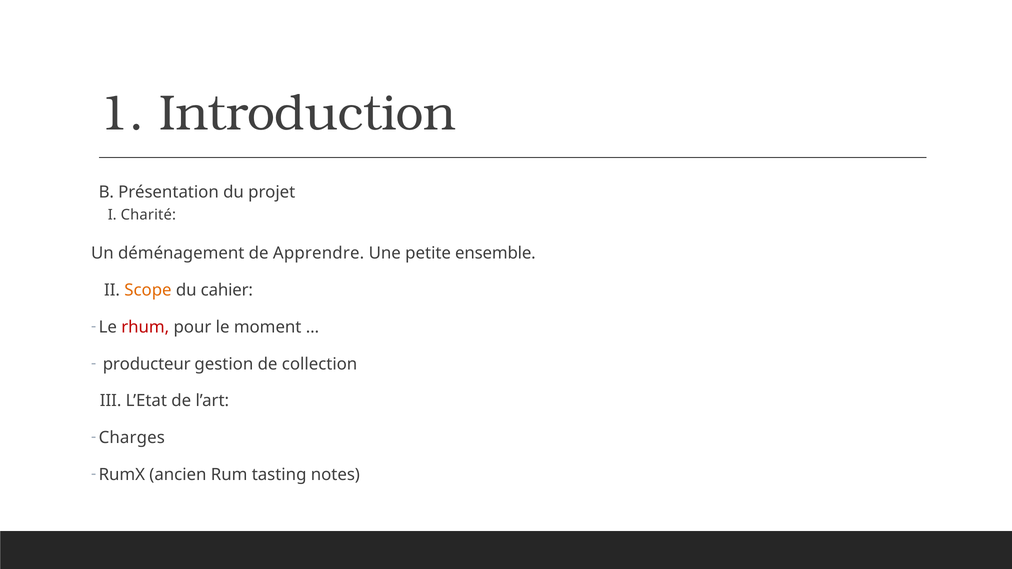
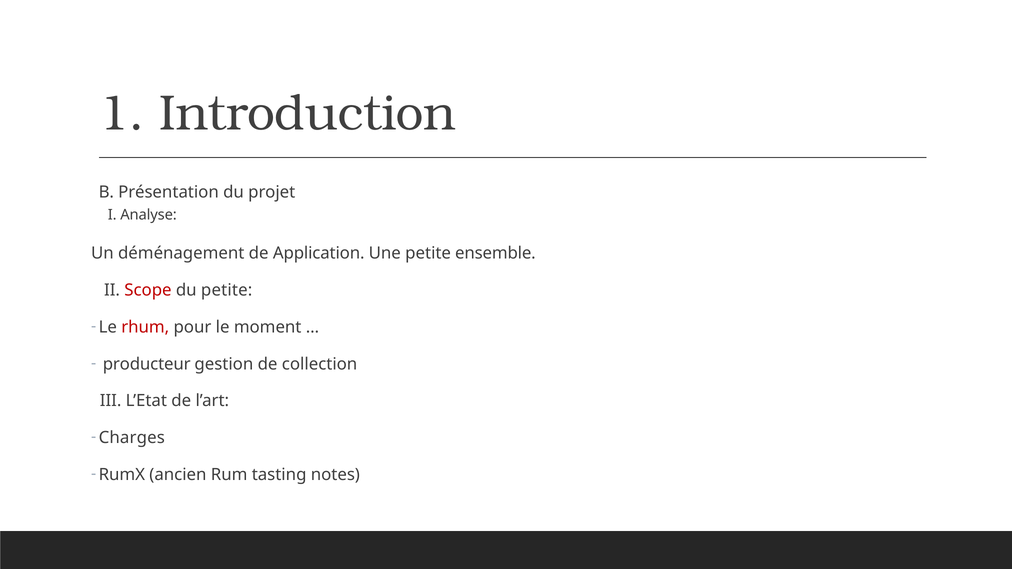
Charité: Charité -> Analyse (149, 215)
Apprendre: Apprendre -> Application (319, 253)
Scope colour: orange -> red (148, 290)
du cahier: cahier -> petite (227, 290)
